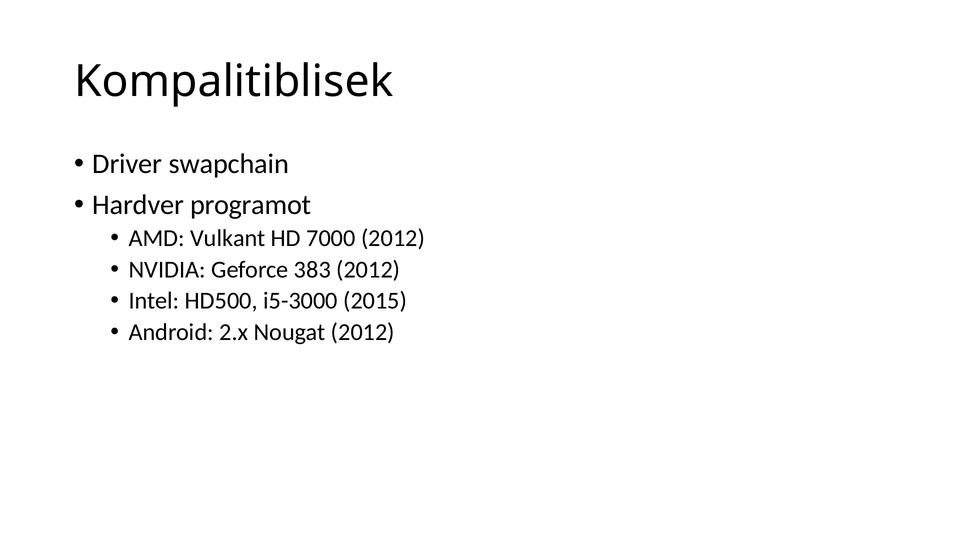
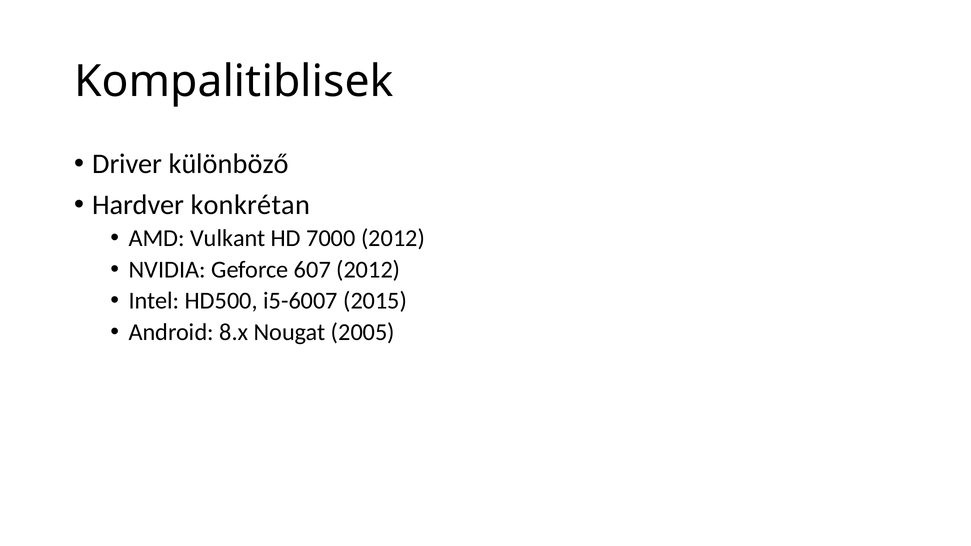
swapchain: swapchain -> különböző (229, 164)
programot: programot -> konkrétan (250, 205)
383: 383 -> 607 (312, 270)
i5-3000: i5-3000 -> i5-6007 (300, 301)
2.x: 2.x -> 8.x (234, 332)
Nougat 2012: 2012 -> 2005 (363, 332)
